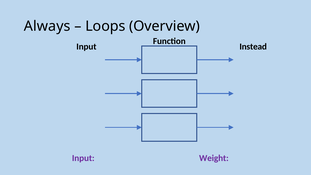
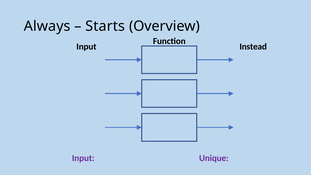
Loops: Loops -> Starts (105, 26)
Weight: Weight -> Unique (214, 158)
